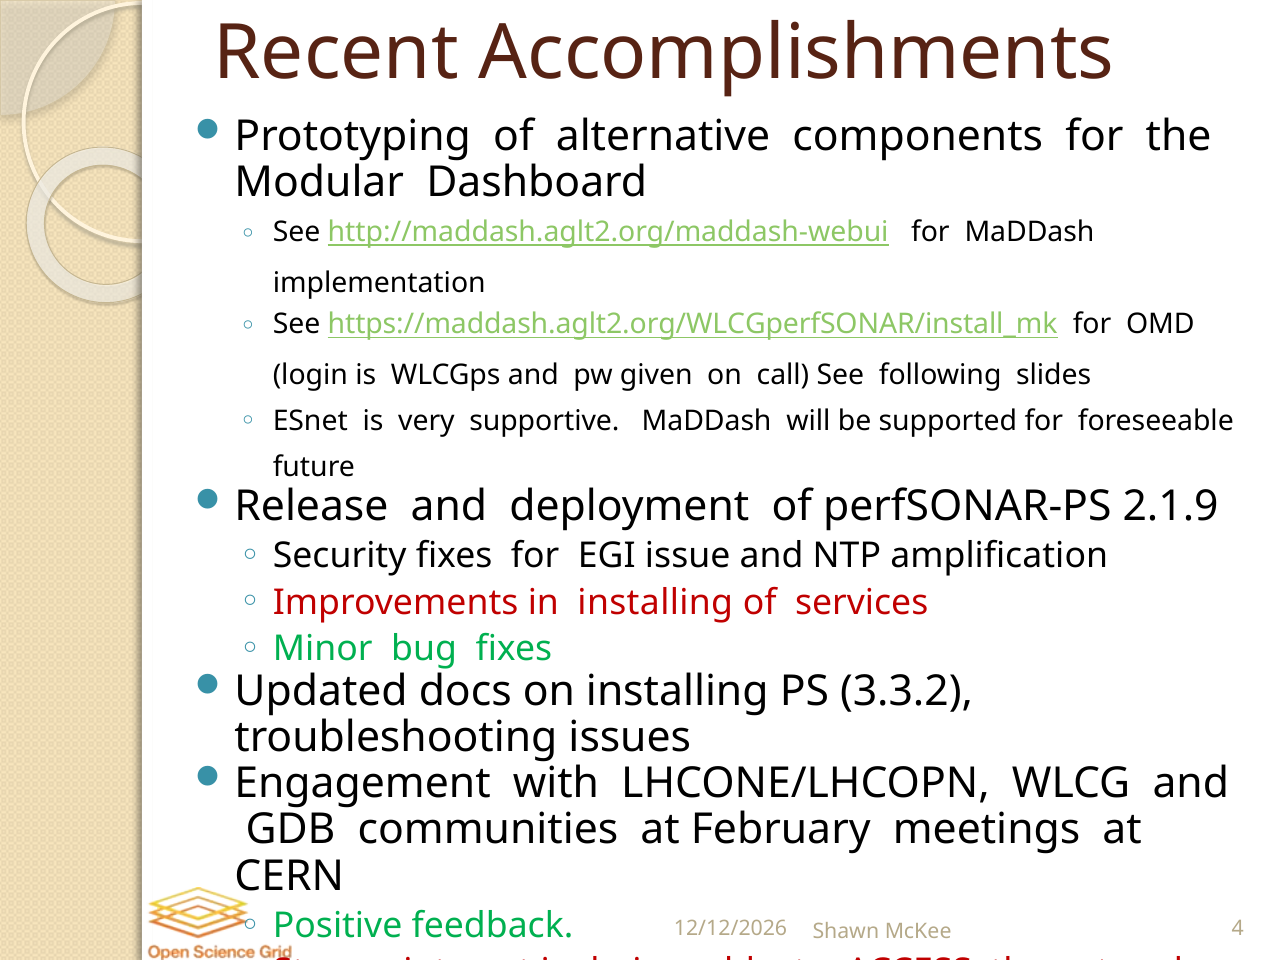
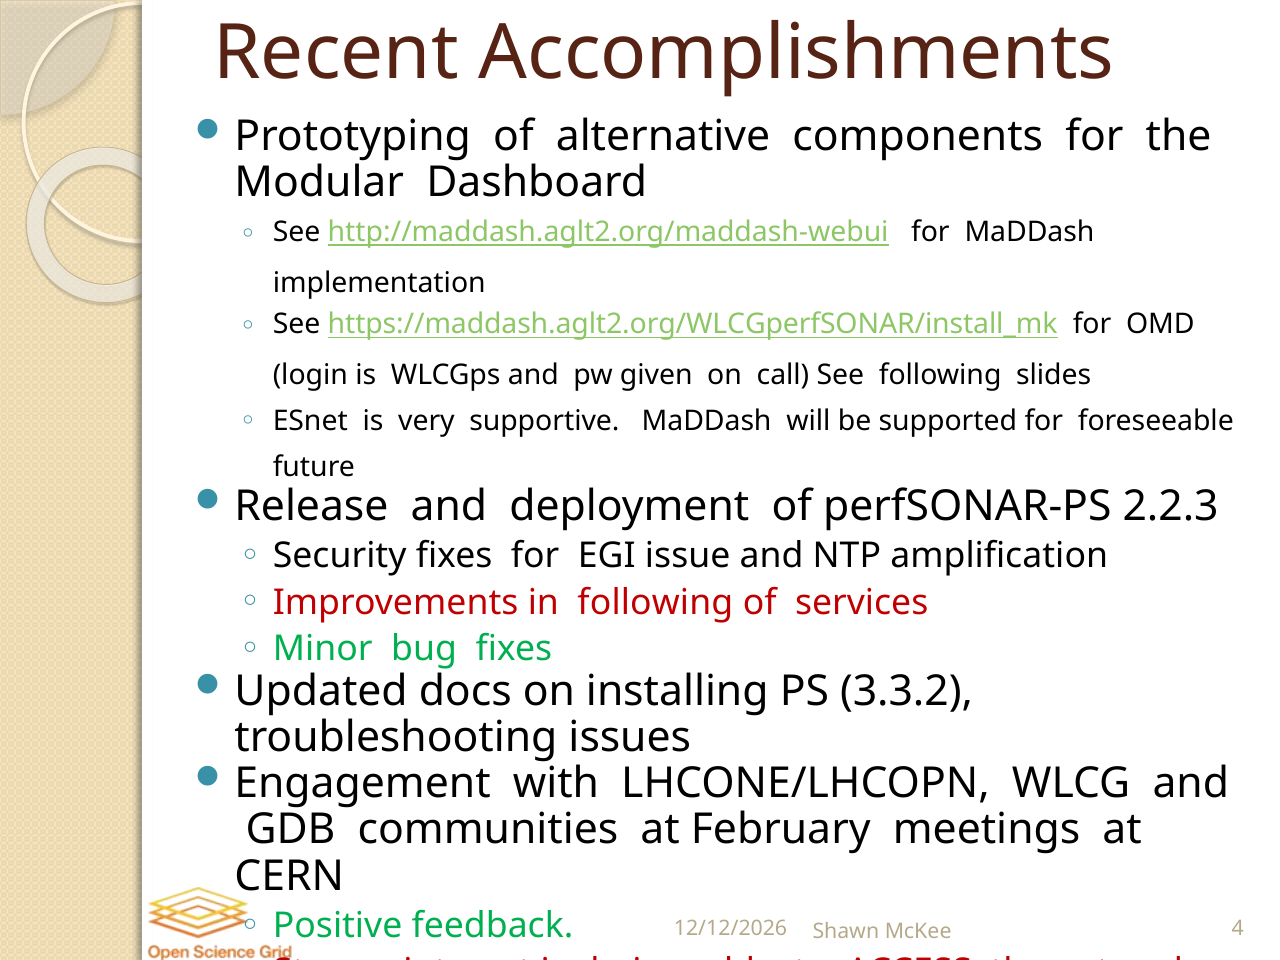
2.1.9: 2.1.9 -> 2.2.3 (1171, 506)
in installing: installing -> following (655, 602)
